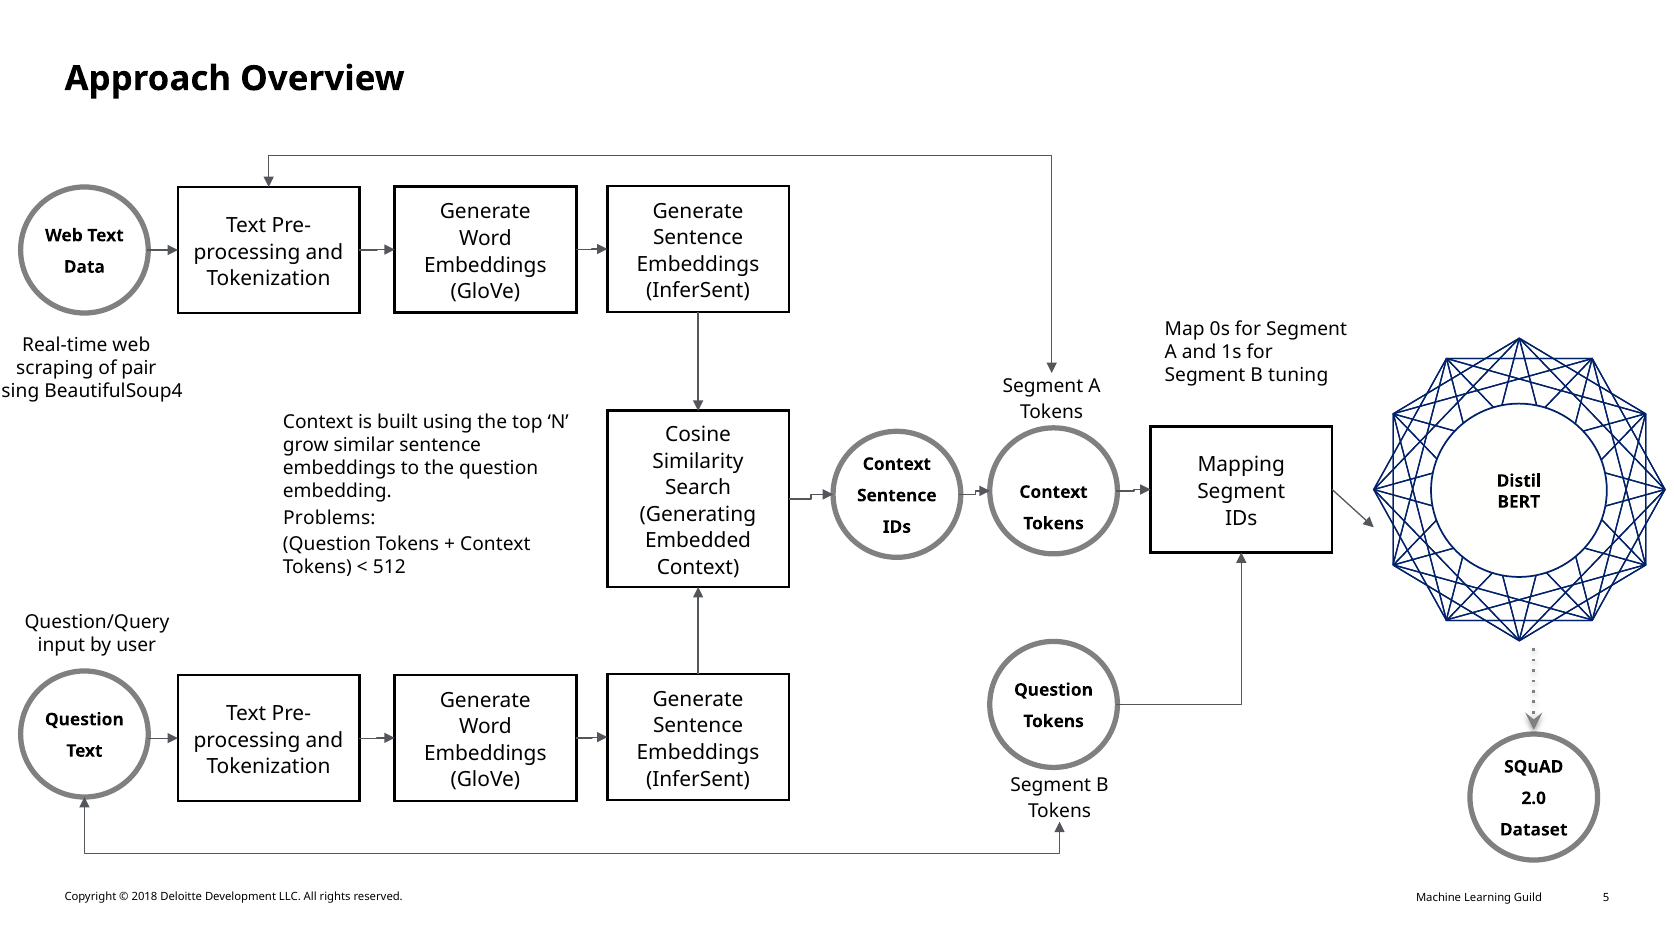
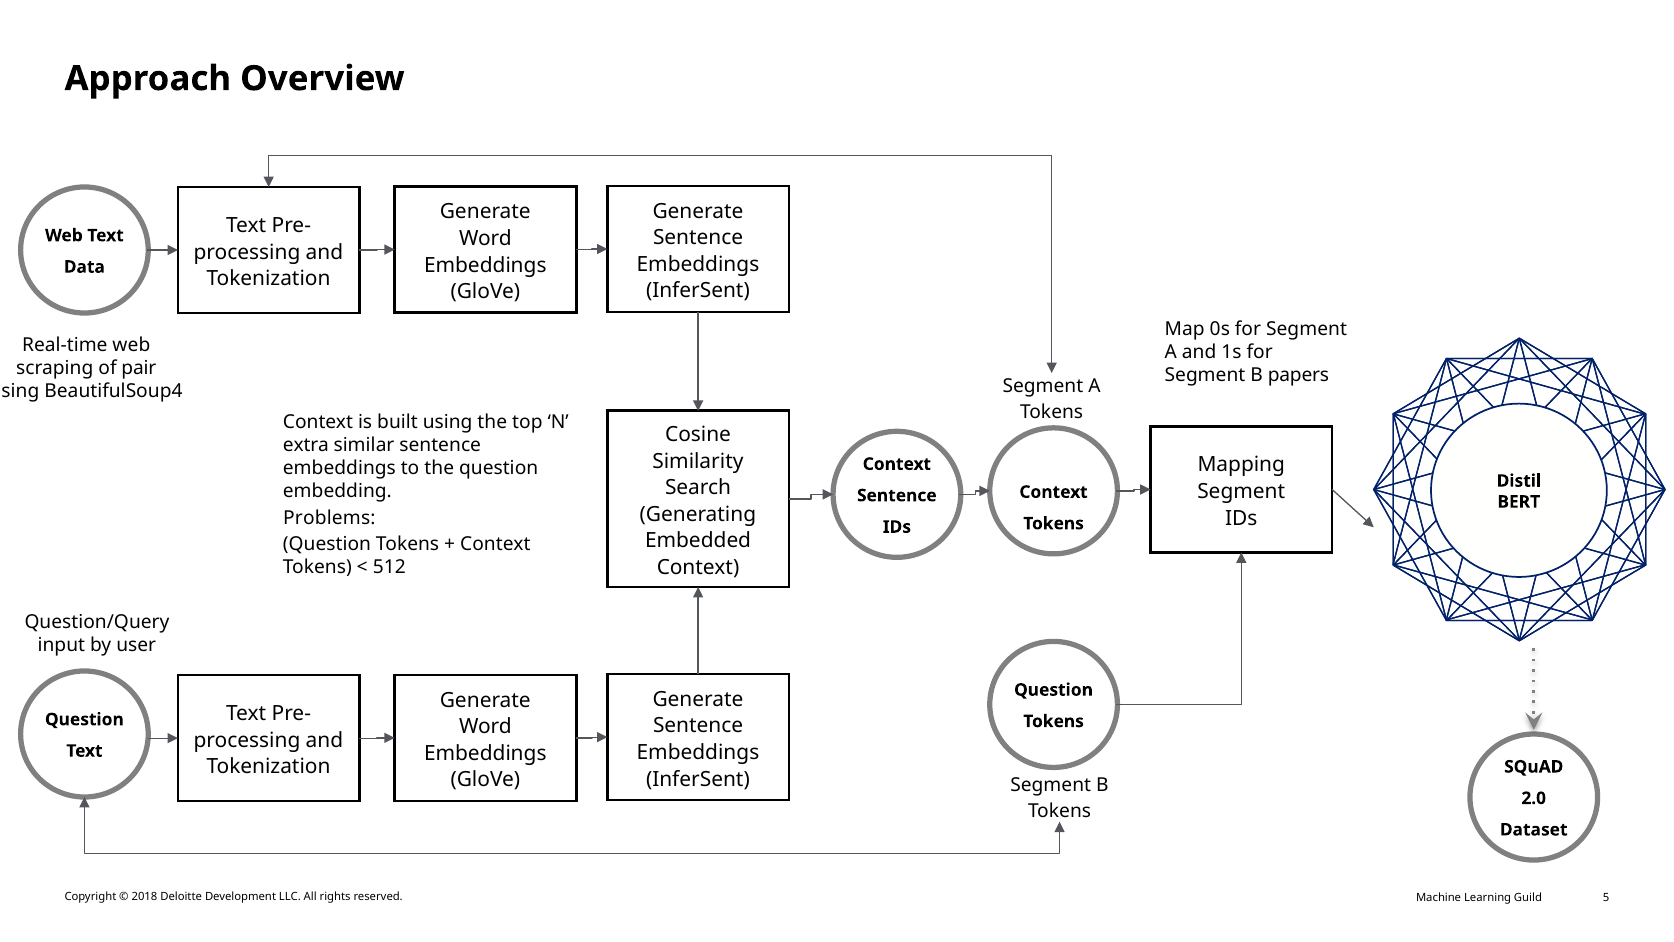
tuning: tuning -> papers (1298, 375)
grow: grow -> extra (306, 445)
